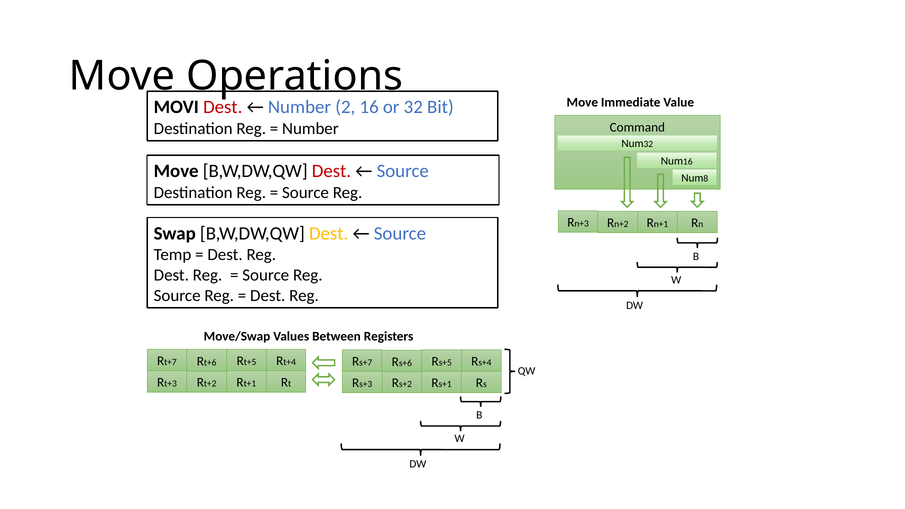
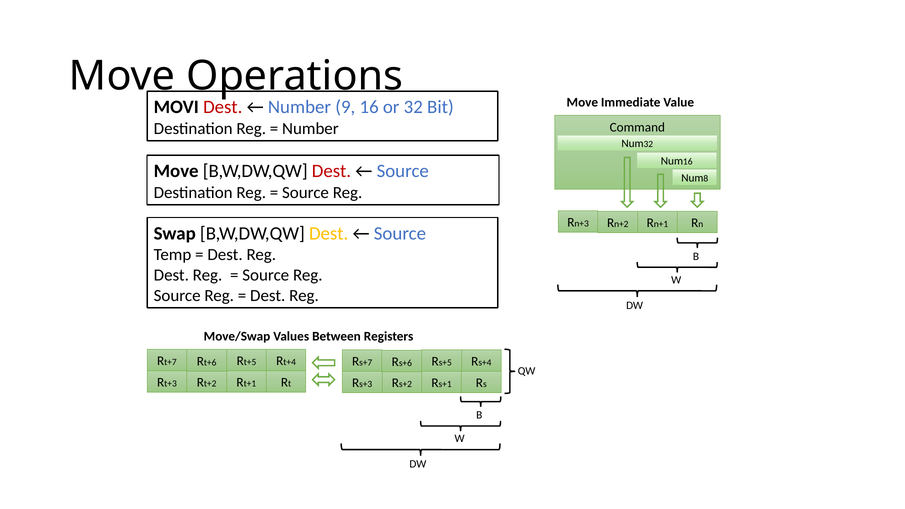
2: 2 -> 9 (345, 107)
